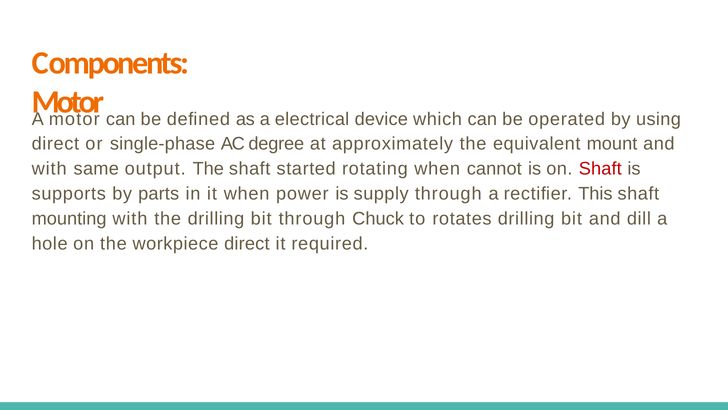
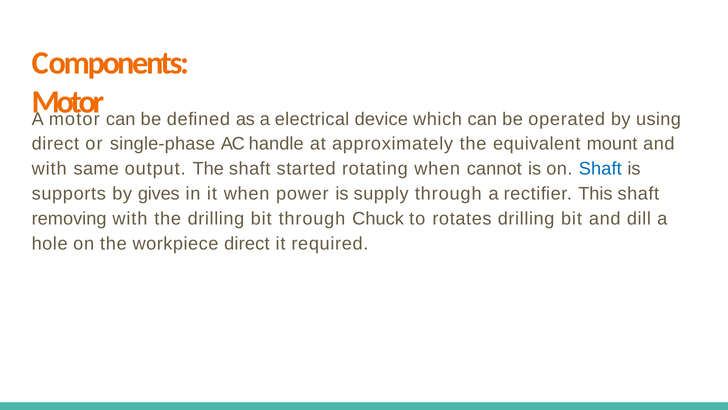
degree: degree -> handle (276, 144)
Shaft colour: red -> blue (600, 169)
parts: parts -> gives (159, 194)
mounting: mounting -> removing (69, 218)
